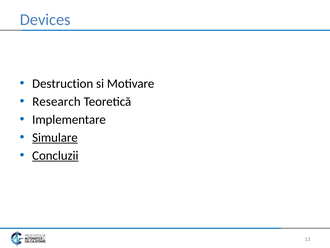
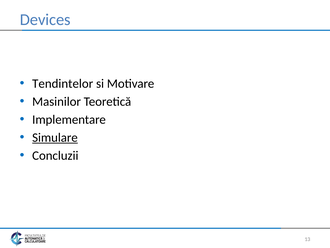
Destruction: Destruction -> Tendintelor (63, 83)
Research: Research -> Masinilor (57, 101)
Concluzii underline: present -> none (55, 155)
